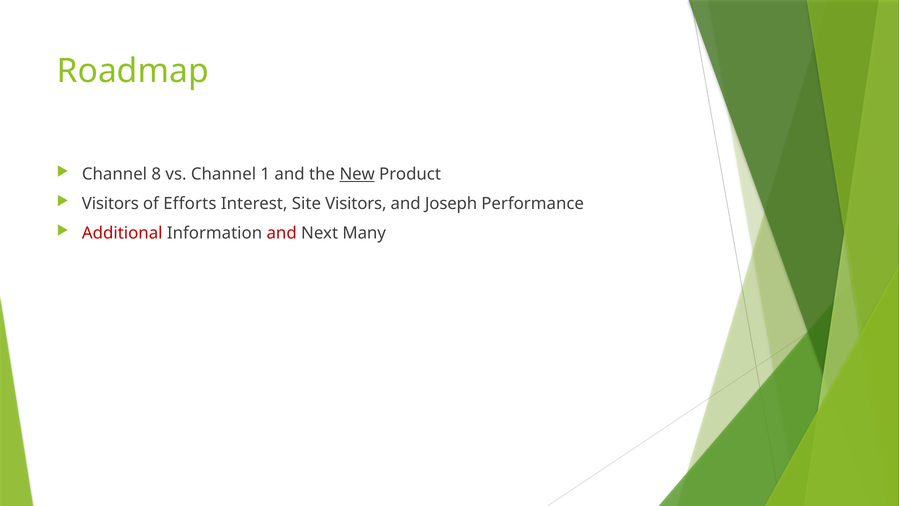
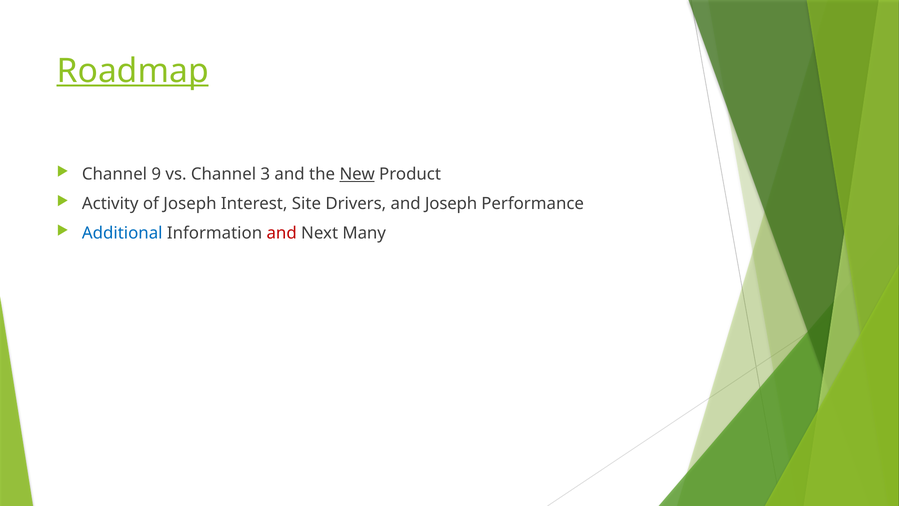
Roadmap underline: none -> present (133, 71)
8: 8 -> 9 (156, 174)
1: 1 -> 3 (265, 174)
Visitors: Visitors -> Activity (110, 204)
of Efforts: Efforts -> Joseph (190, 204)
Site Visitors: Visitors -> Drivers (356, 204)
Additional colour: red -> blue (122, 233)
